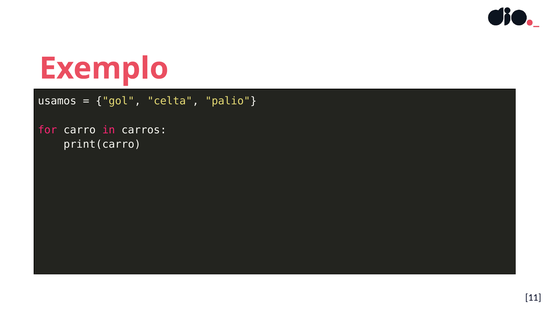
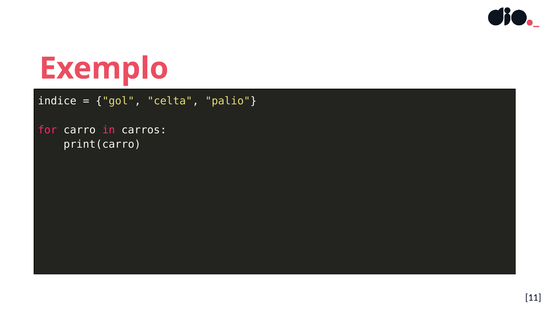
usamos: usamos -> indice (57, 101)
